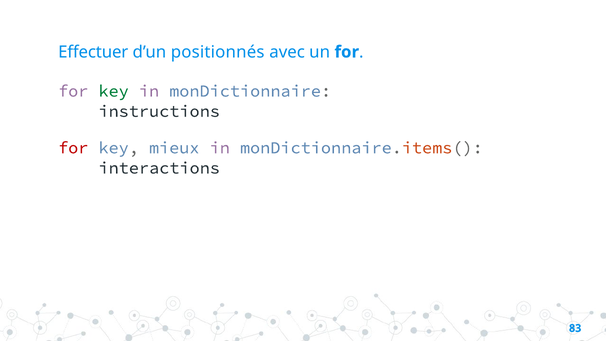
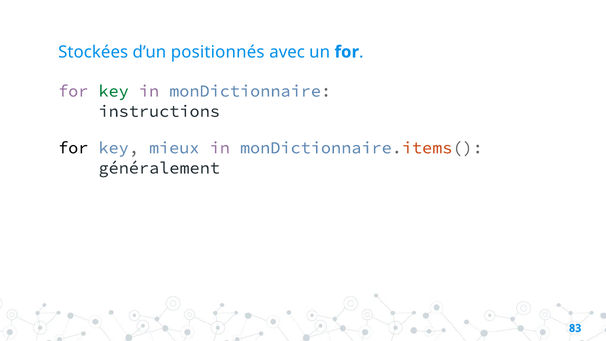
Effectuer: Effectuer -> Stockées (93, 52)
for colour: red -> black (73, 148)
interactions: interactions -> généralement (159, 168)
